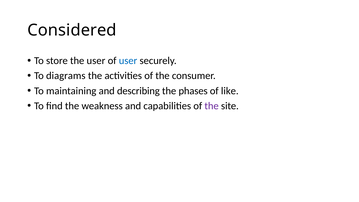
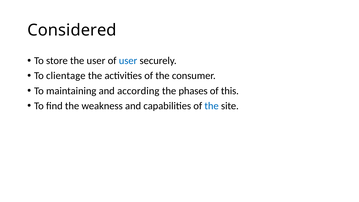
diagrams: diagrams -> clientage (66, 76)
describing: describing -> according (138, 91)
like: like -> this (230, 91)
the colour: purple -> blue (212, 106)
